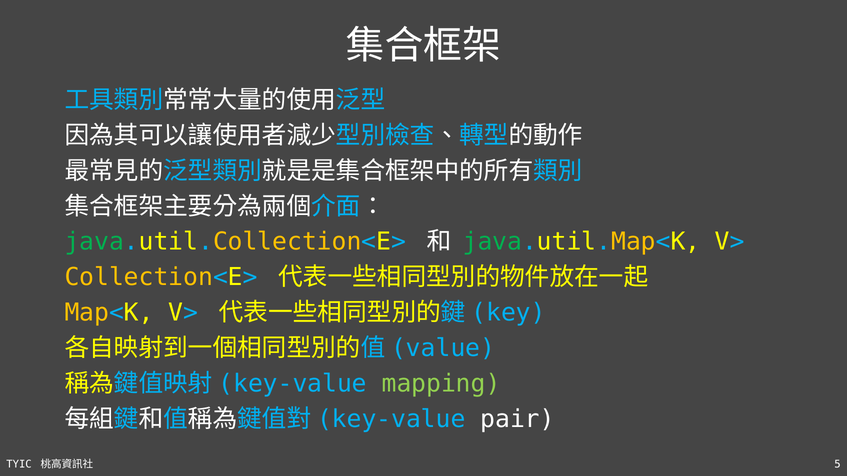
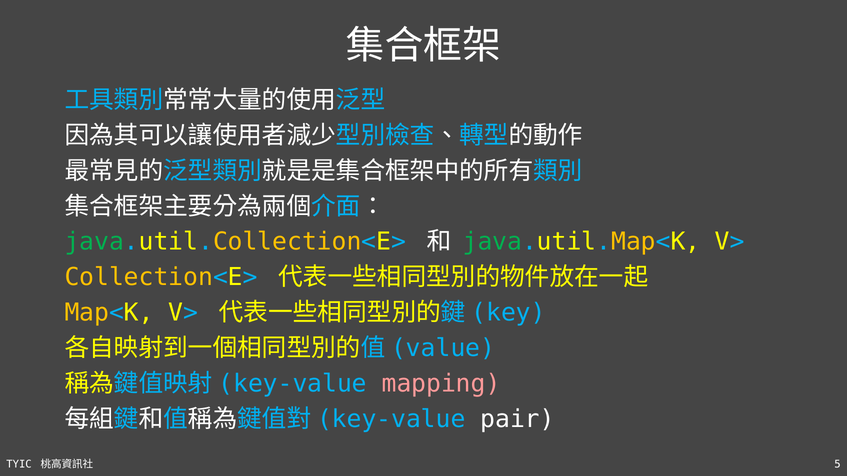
mapping colour: light green -> pink (441, 384)
